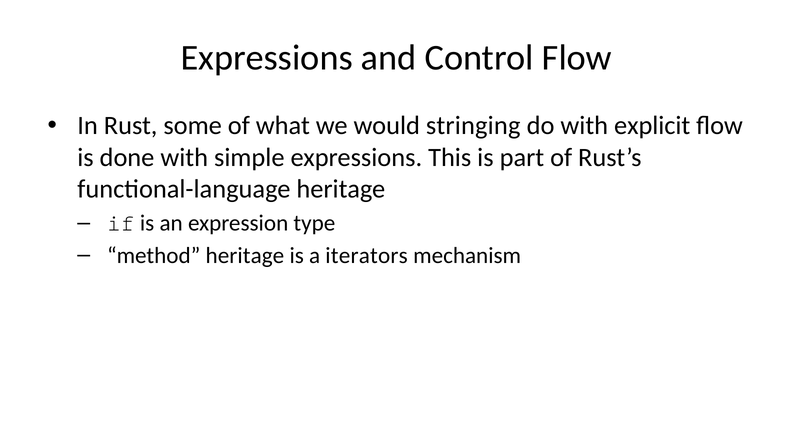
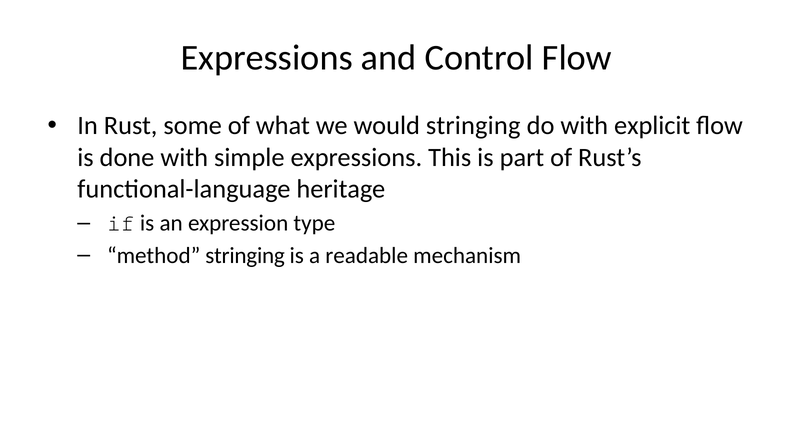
method heritage: heritage -> stringing (245, 256)
iterators: iterators -> readable (367, 256)
